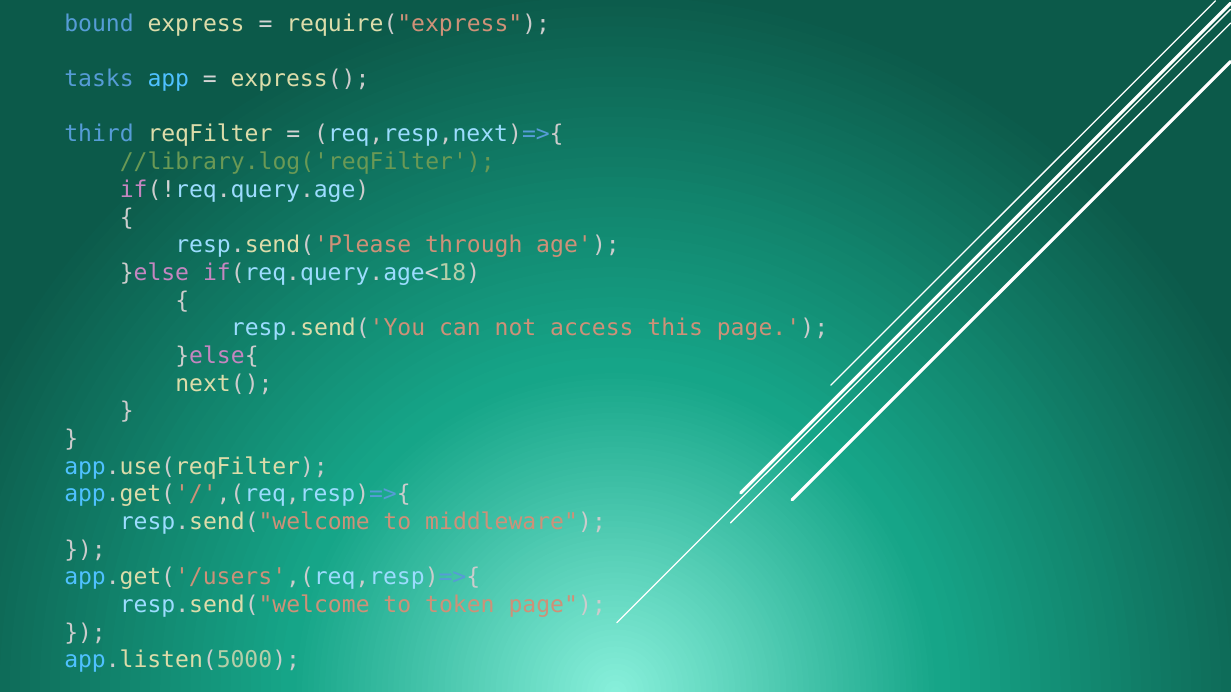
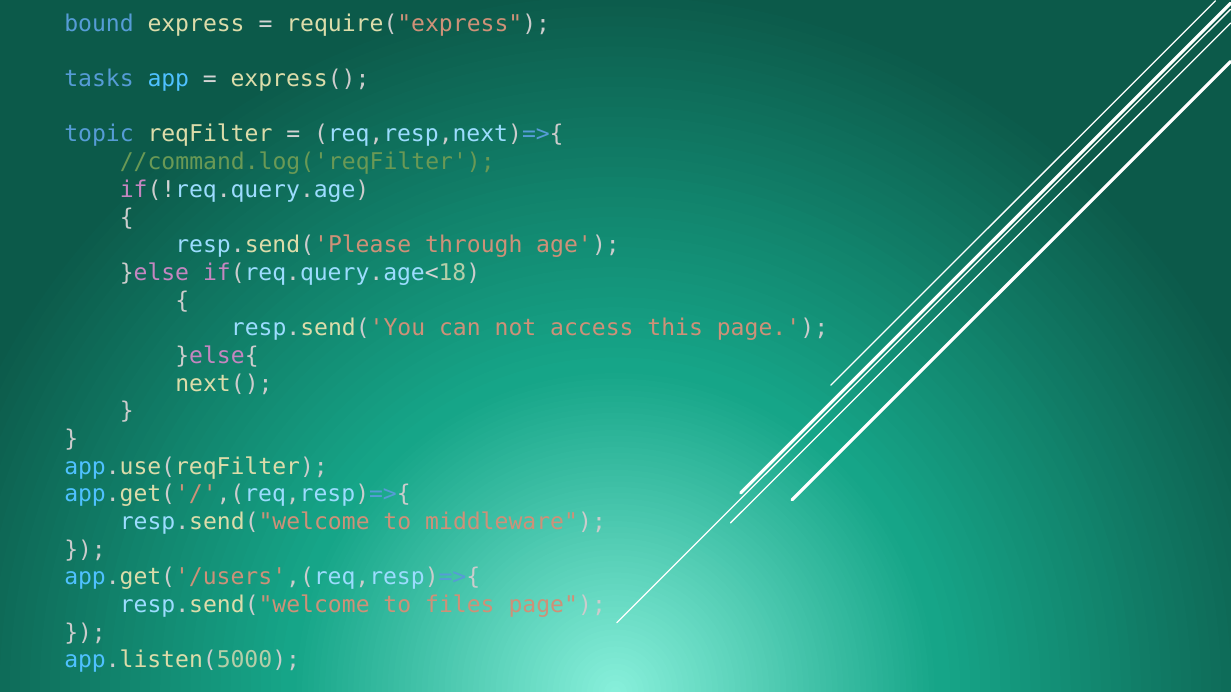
third: third -> topic (99, 134)
//library.log('reqFilter: //library.log('reqFilter -> //command.log('reqFilter (307, 162)
token: token -> files (460, 605)
